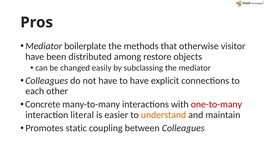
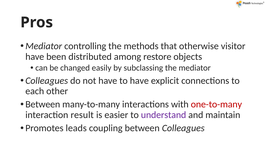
boilerplate: boilerplate -> controlling (85, 46)
Concrete: Concrete -> Between (43, 105)
literal: literal -> result (82, 115)
understand colour: orange -> purple (164, 115)
static: static -> leads (76, 128)
